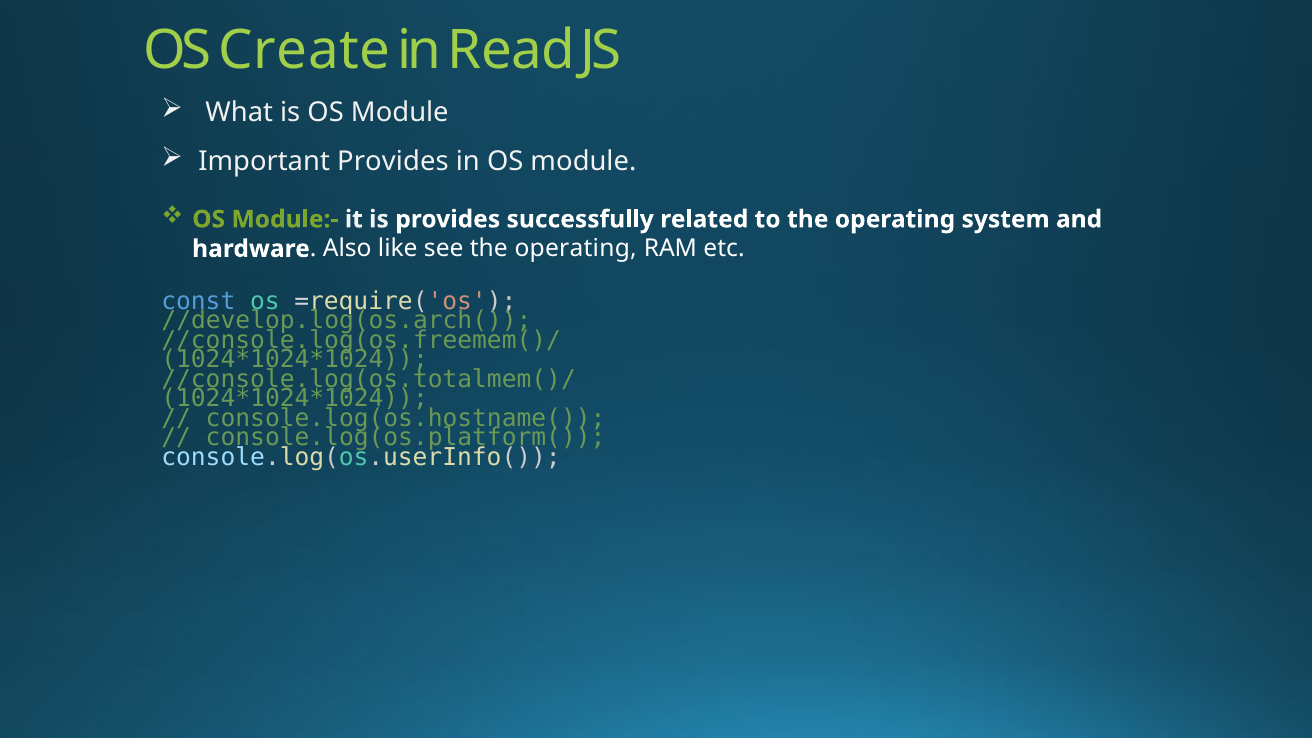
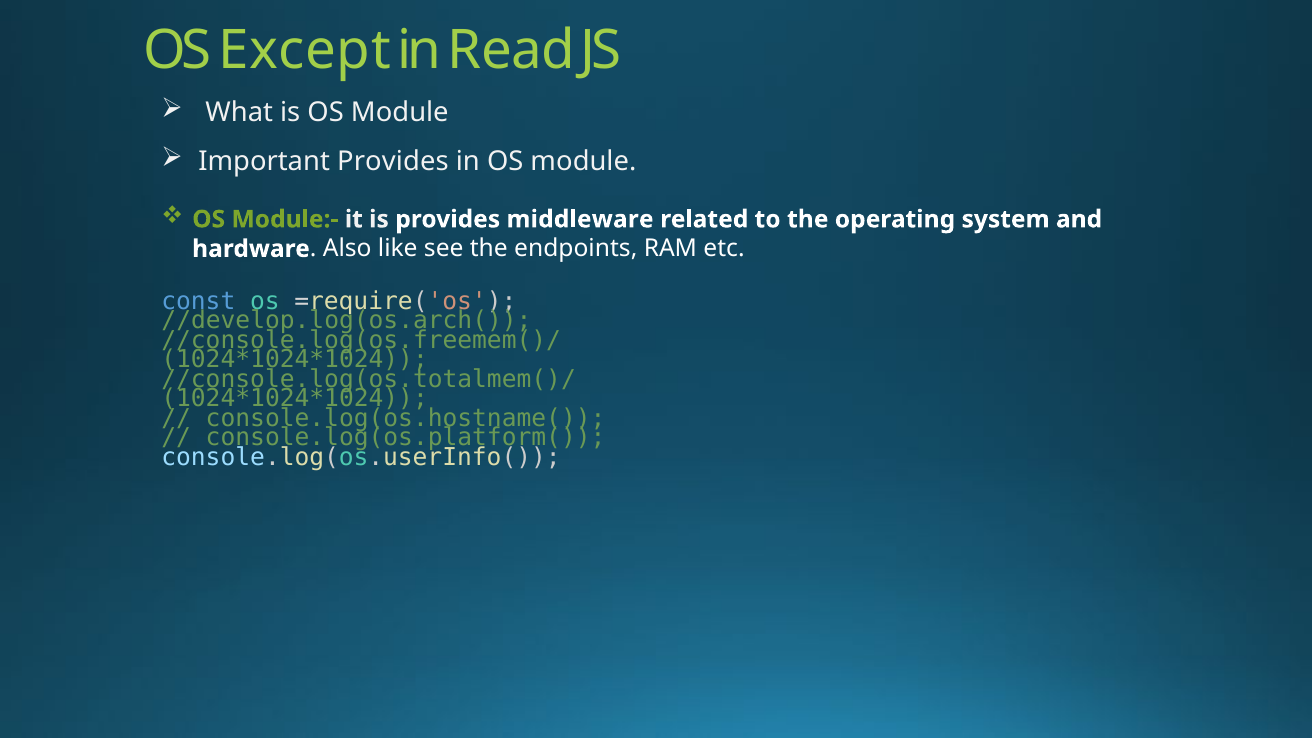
Create: Create -> Except (305, 50)
successfully: successfully -> middleware (580, 219)
see the operating: operating -> endpoints (576, 249)
